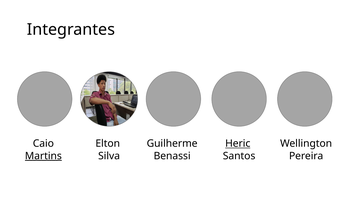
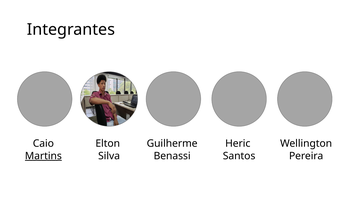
Heric underline: present -> none (238, 144)
